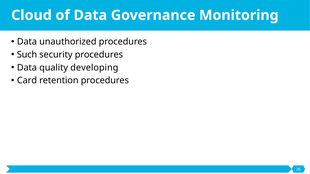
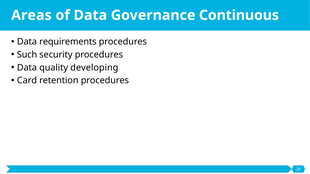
Cloud: Cloud -> Areas (31, 15)
Monitoring: Monitoring -> Continuous (239, 15)
unauthorized: unauthorized -> requirements (68, 42)
